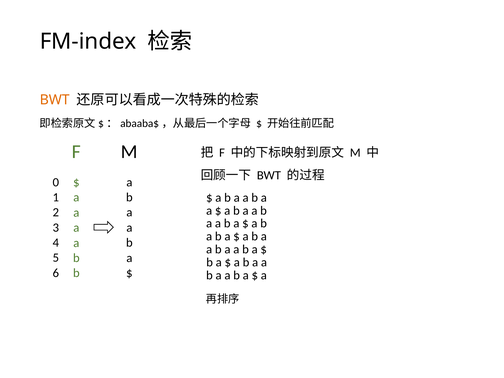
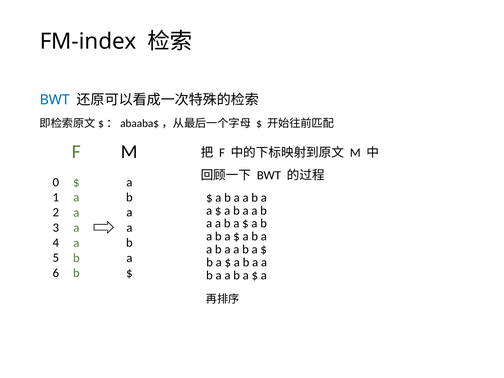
BWT colour: orange -> blue (55, 100)
